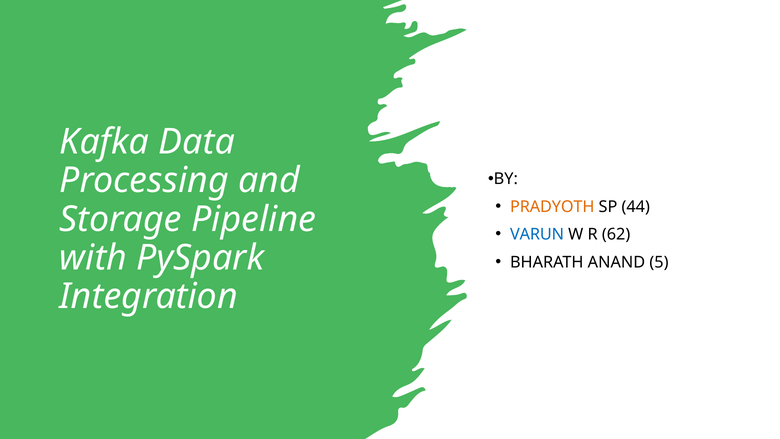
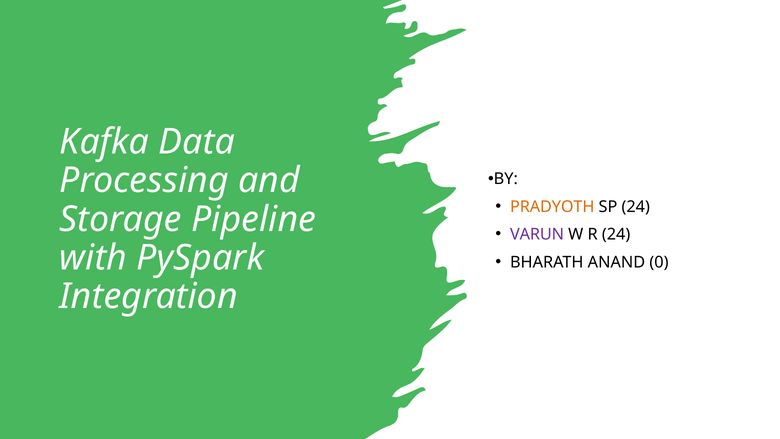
SP 44: 44 -> 24 (636, 207)
VARUN colour: blue -> purple (537, 234)
R 62: 62 -> 24 (616, 234)
5: 5 -> 0 (659, 262)
